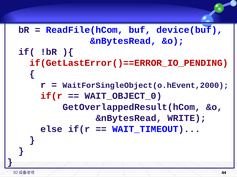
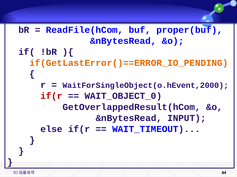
device(buf: device(buf -> proper(buf (189, 30)
if(GetLastError()==ERROR_IO_PENDING colour: red -> orange (129, 63)
WRITE: WRITE -> INPUT (187, 118)
